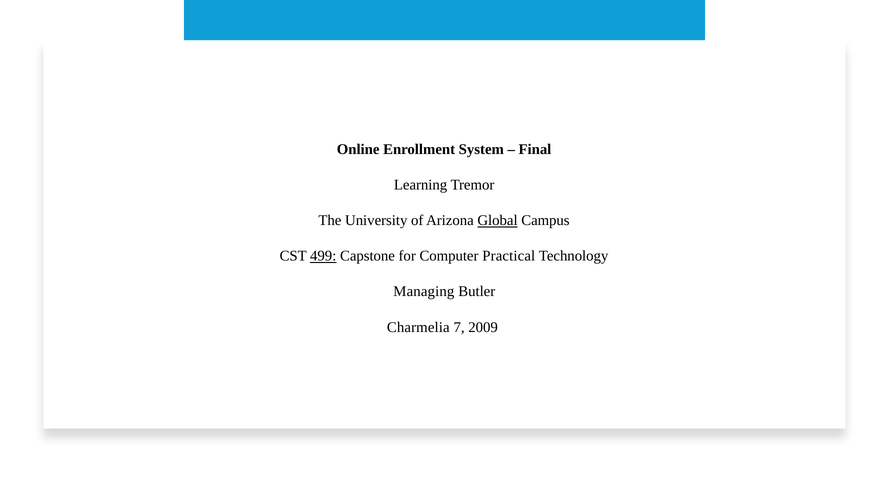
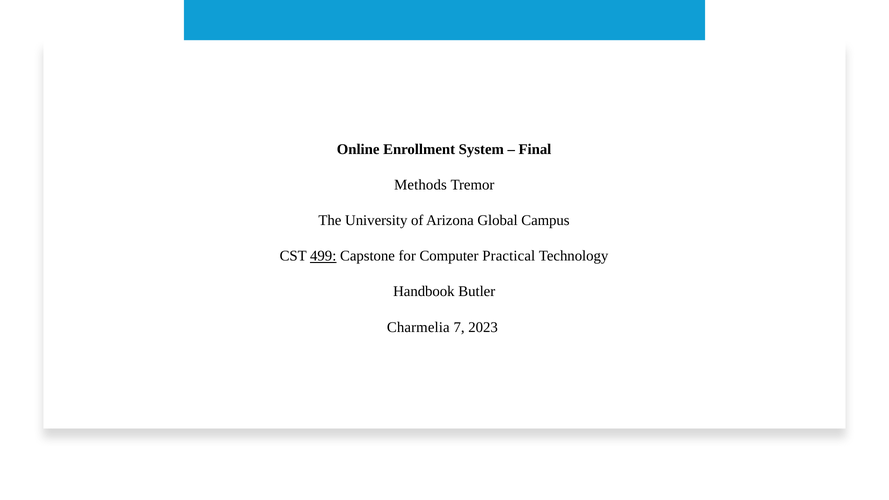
Learning: Learning -> Methods (421, 185)
Global underline: present -> none (498, 221)
Managing: Managing -> Handbook (424, 292)
2009: 2009 -> 2023 (483, 327)
